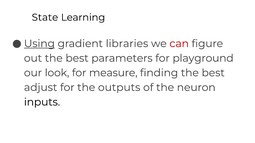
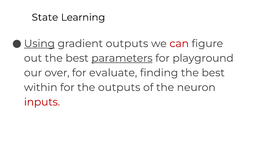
gradient libraries: libraries -> outputs (127, 44)
parameters underline: none -> present (122, 58)
look: look -> over (57, 73)
measure: measure -> evaluate (113, 73)
adjust: adjust -> within (41, 88)
inputs colour: black -> red (42, 102)
